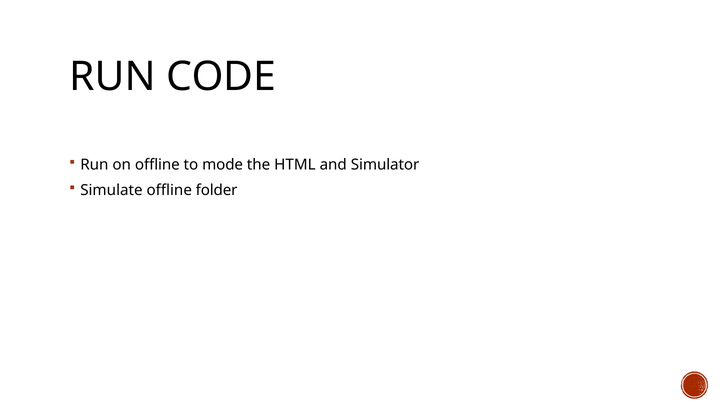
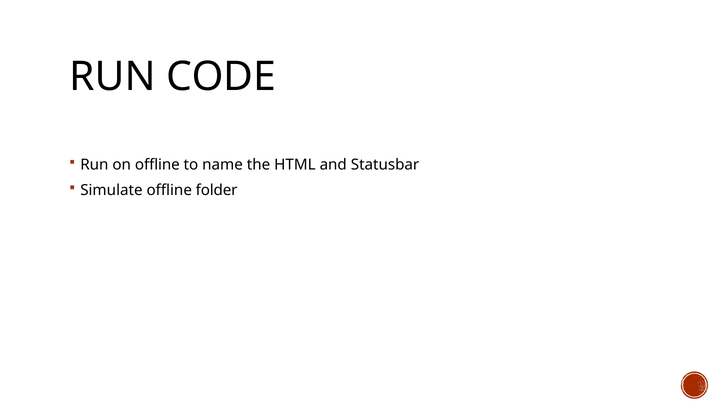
mode: mode -> name (223, 165)
Simulator: Simulator -> Statusbar (385, 165)
